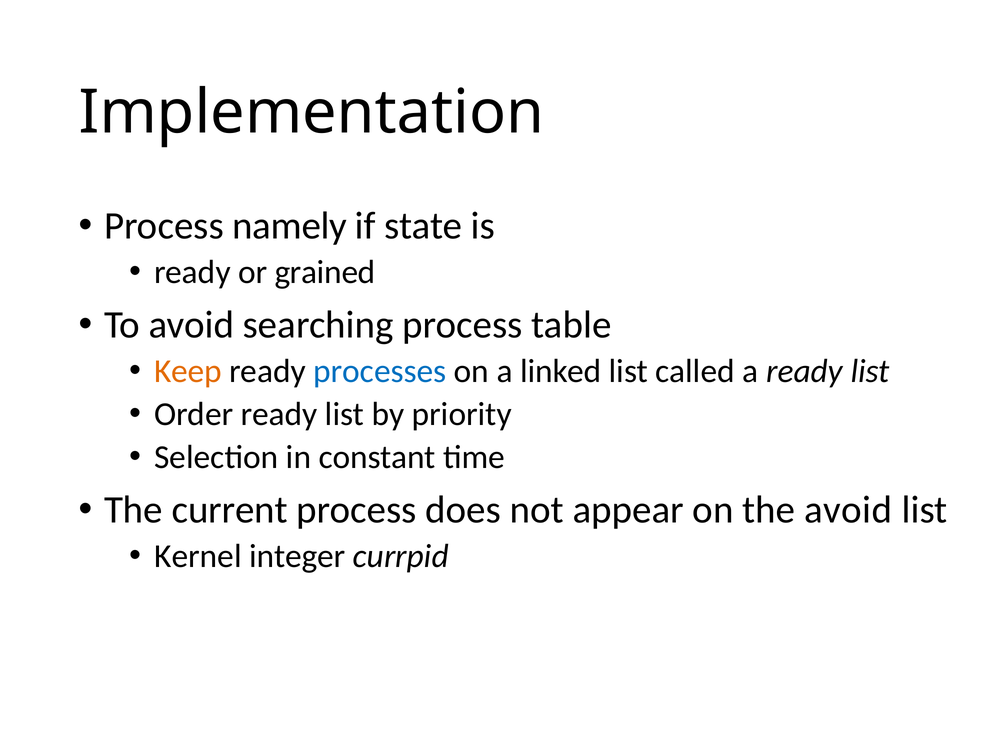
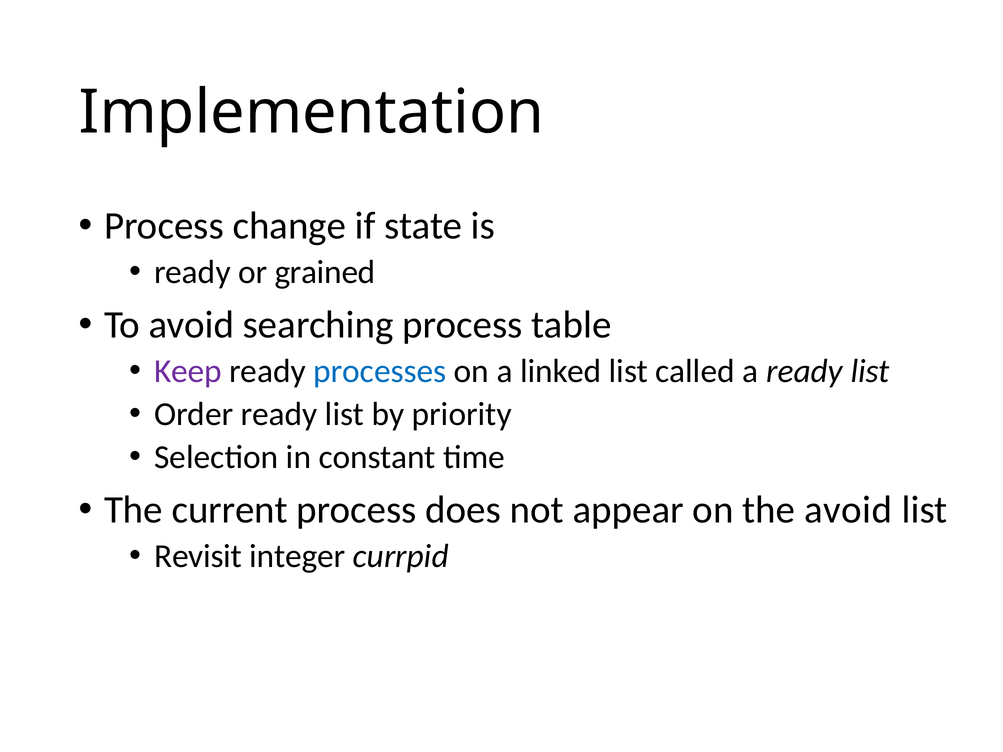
namely: namely -> change (289, 226)
Keep colour: orange -> purple (188, 371)
Kernel: Kernel -> Revisit (198, 556)
